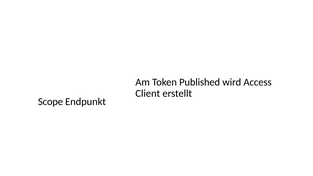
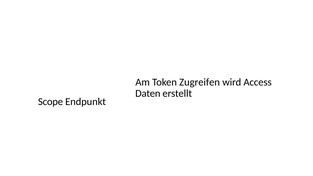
Published: Published -> Zugreifen (200, 82)
Client: Client -> Daten (148, 93)
